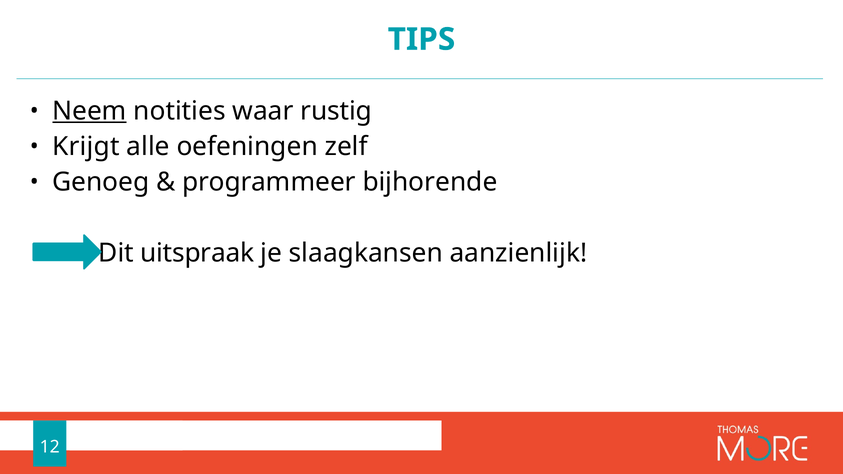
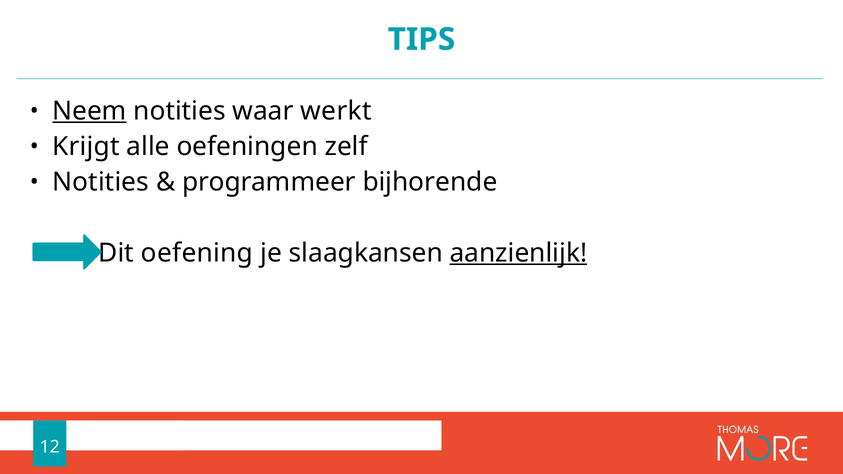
rustig: rustig -> werkt (336, 111)
Genoeg: Genoeg -> Notities (101, 182)
uitspraak: uitspraak -> oefening (197, 253)
aanzienlijk underline: none -> present (518, 253)
